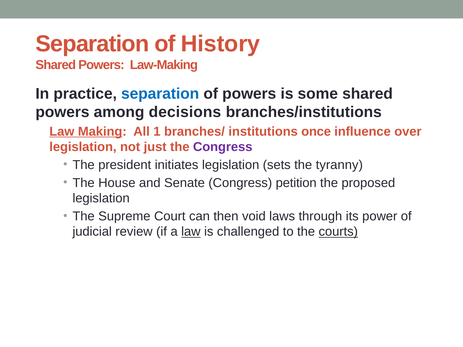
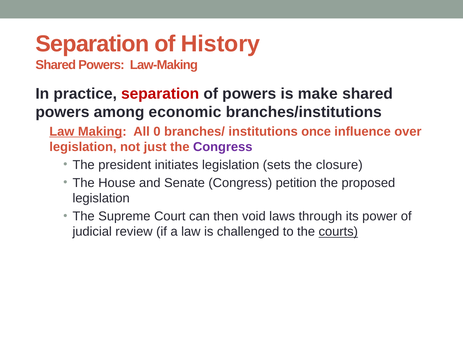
separation colour: blue -> red (160, 94)
some: some -> make (318, 94)
decisions: decisions -> economic (185, 112)
1: 1 -> 0 (157, 132)
tyranny: tyranny -> closure (339, 165)
law underline: present -> none (191, 232)
